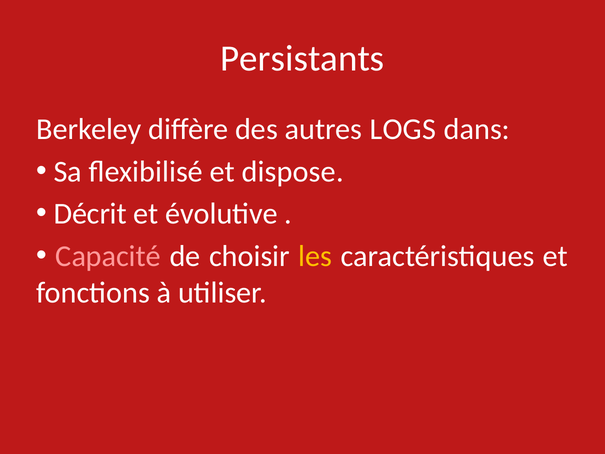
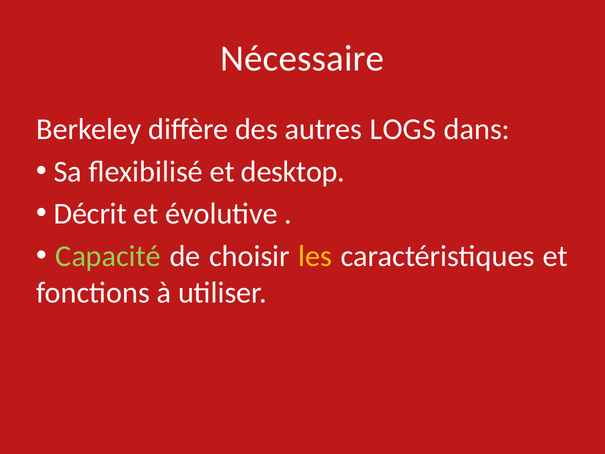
Persistants: Persistants -> Nécessaire (302, 59)
dispose: dispose -> desktop (293, 172)
Capacité colour: pink -> light green (108, 256)
